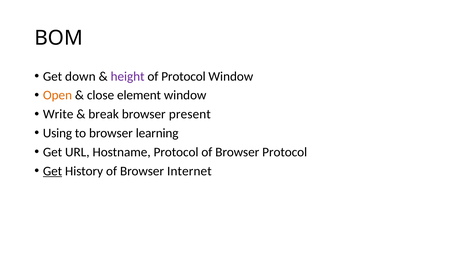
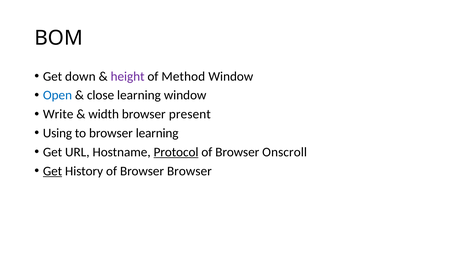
of Protocol: Protocol -> Method (183, 76)
Open colour: orange -> blue (57, 95)
close element: element -> learning (139, 95)
break: break -> width (104, 114)
Protocol underline: none -> present (176, 152)
Browser Protocol: Protocol -> Onscroll (285, 152)
Browser Internet: Internet -> Browser (189, 171)
